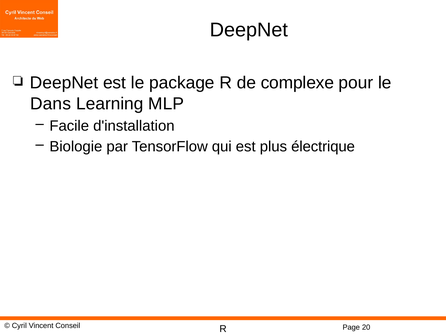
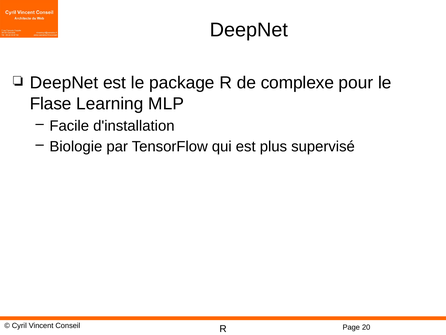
Dans: Dans -> Flase (51, 104)
électrique: électrique -> supervisé (323, 147)
